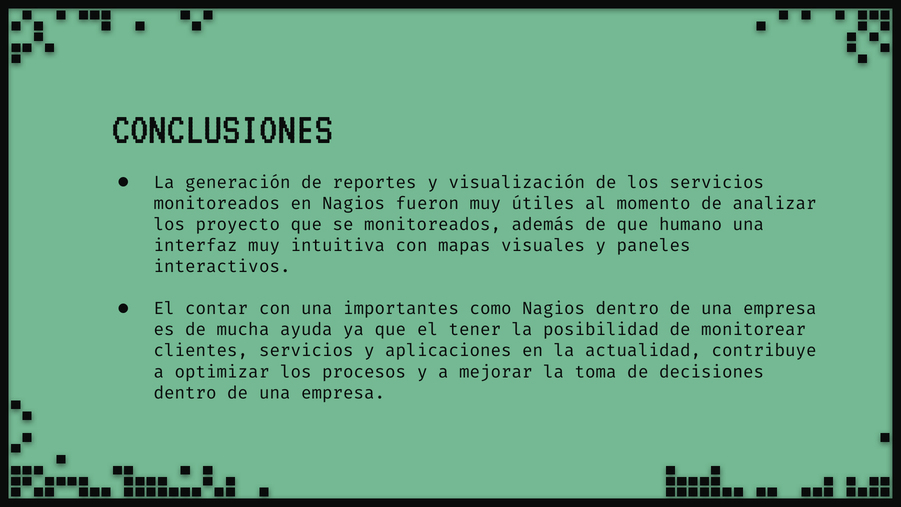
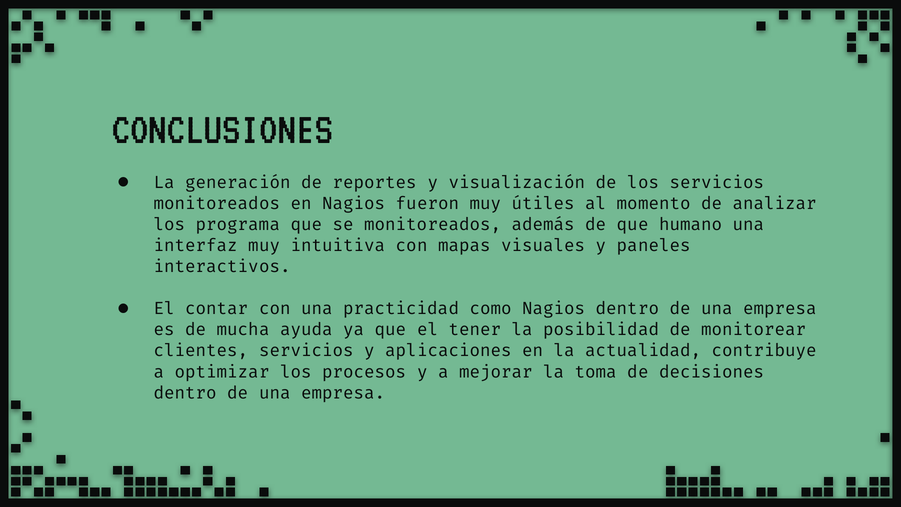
proyecto: proyecto -> programa (238, 224)
importantes: importantes -> practicidad (401, 309)
